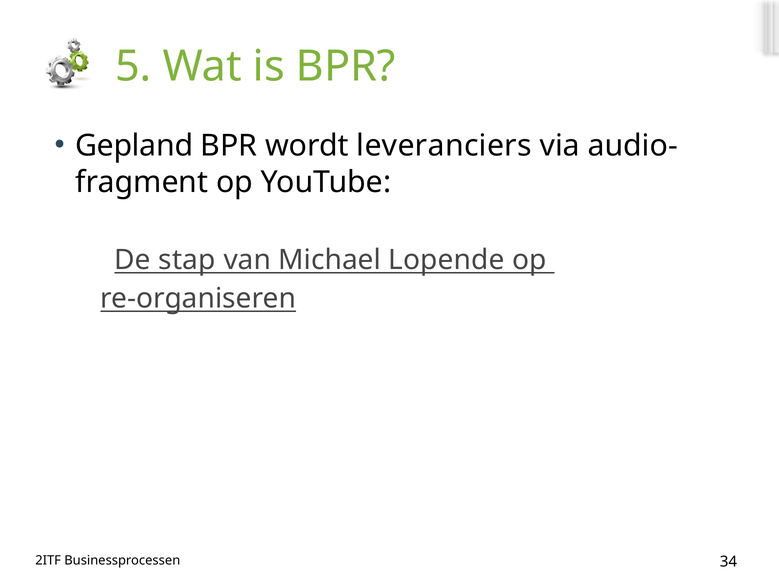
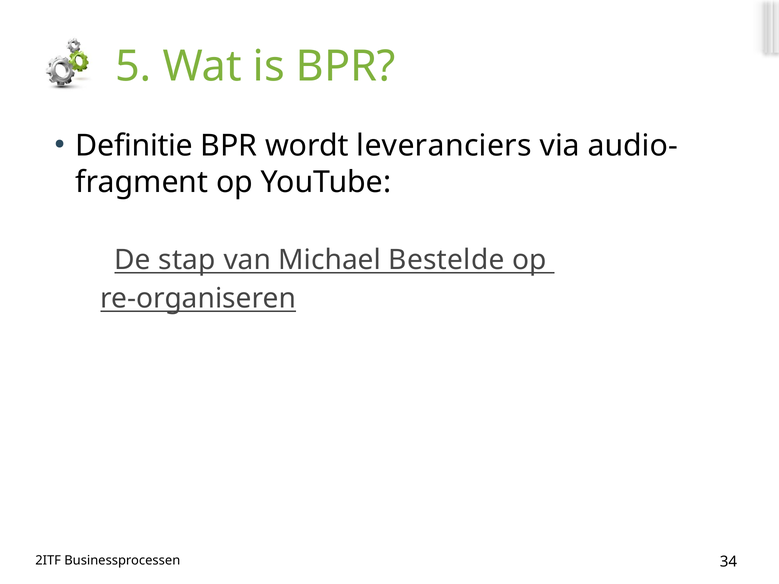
Gepland: Gepland -> Definitie (134, 146)
Lopende: Lopende -> Bestelde (446, 260)
